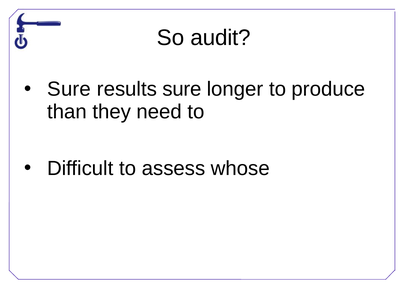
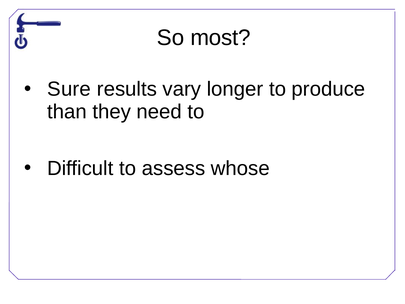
audit: audit -> most (221, 38)
results sure: sure -> vary (182, 89)
